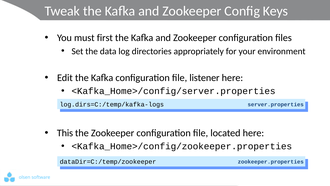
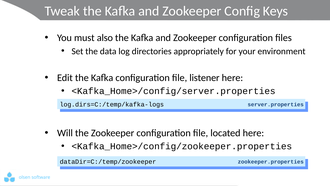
first: first -> also (105, 38)
This: This -> Will (65, 133)
